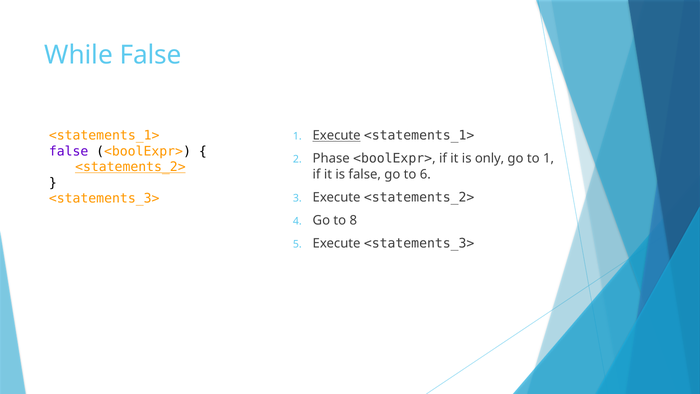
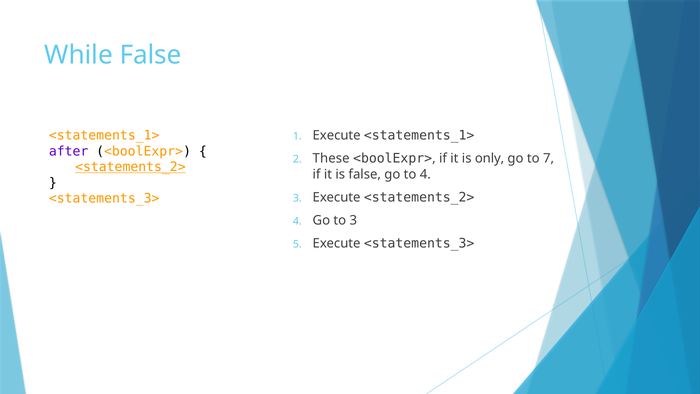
Execute underline: present -> none (337, 135)
false: false -> after (69, 151)
Phase: Phase -> These (331, 159)
to 1: 1 -> 7 (549, 159)
to 6: 6 -> 4 (425, 174)
to 8: 8 -> 3 (353, 220)
